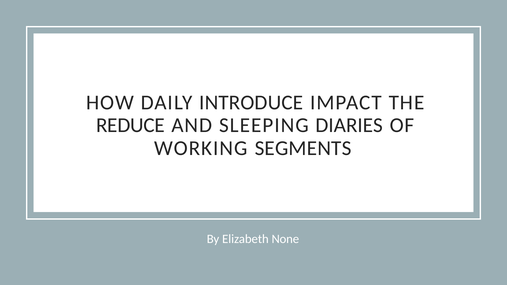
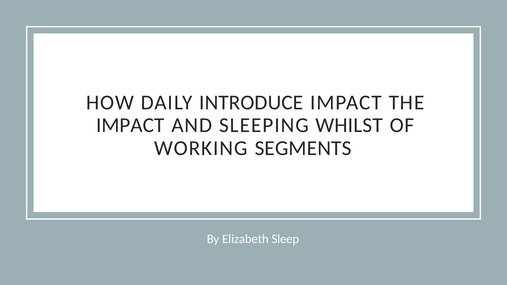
REDUCE: REDUCE -> IMPACT (130, 125)
DIARIES: DIARIES -> WHILST (349, 125)
None: None -> Sleep (285, 239)
